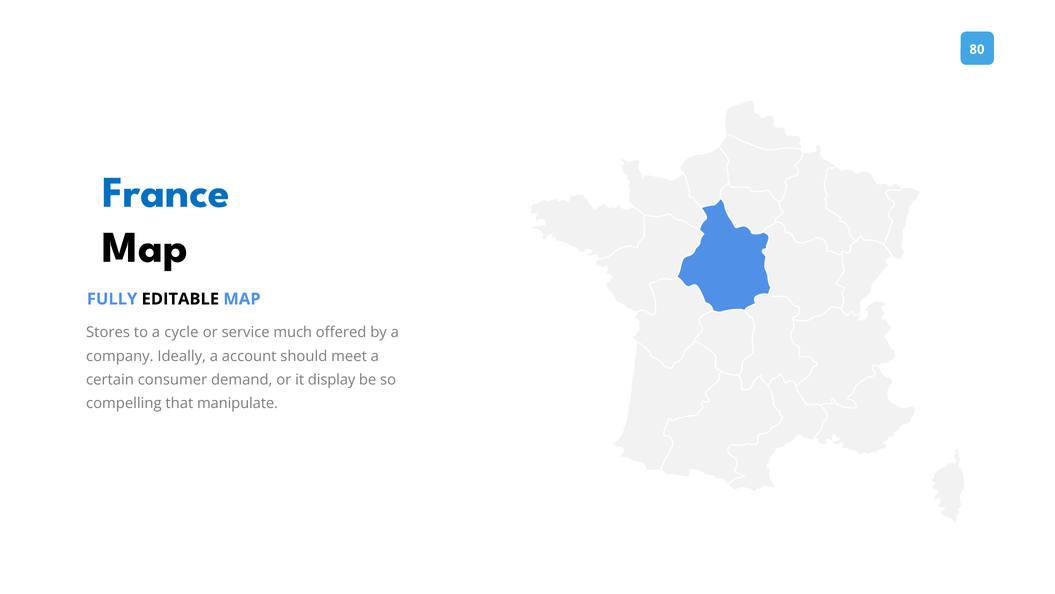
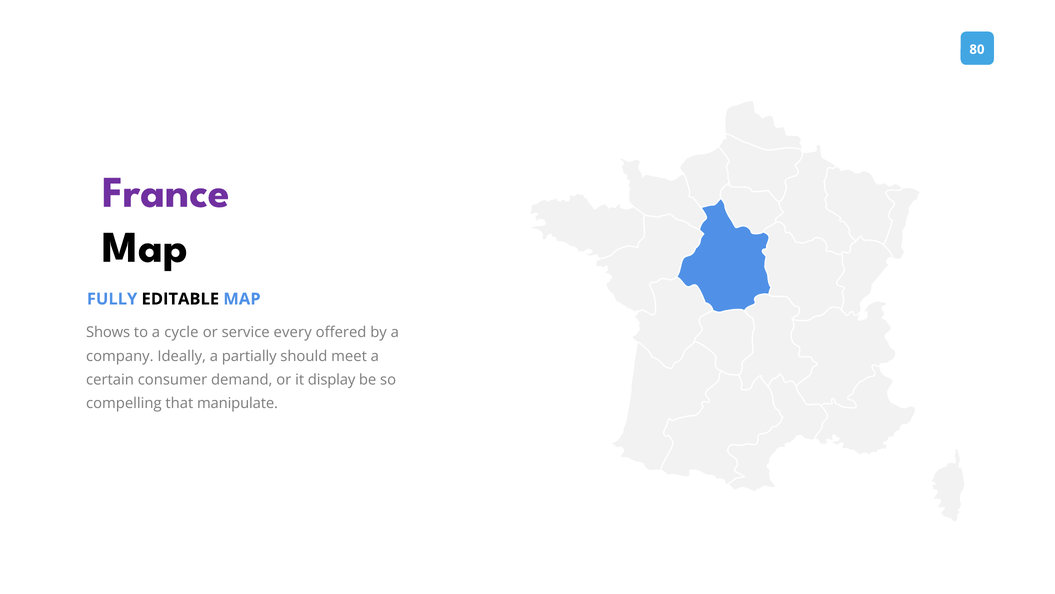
France colour: blue -> purple (166, 192)
Stores: Stores -> Shows (108, 332)
much: much -> every (293, 332)
account: account -> partially (249, 356)
